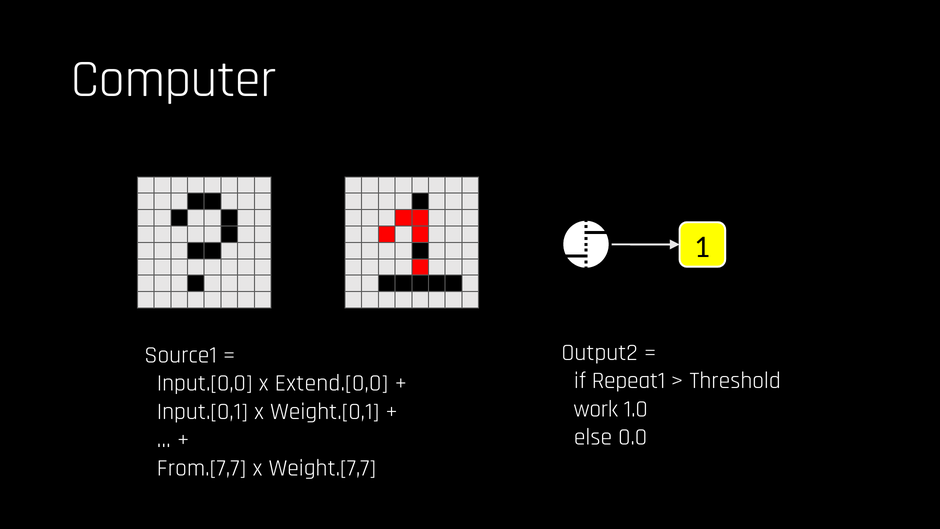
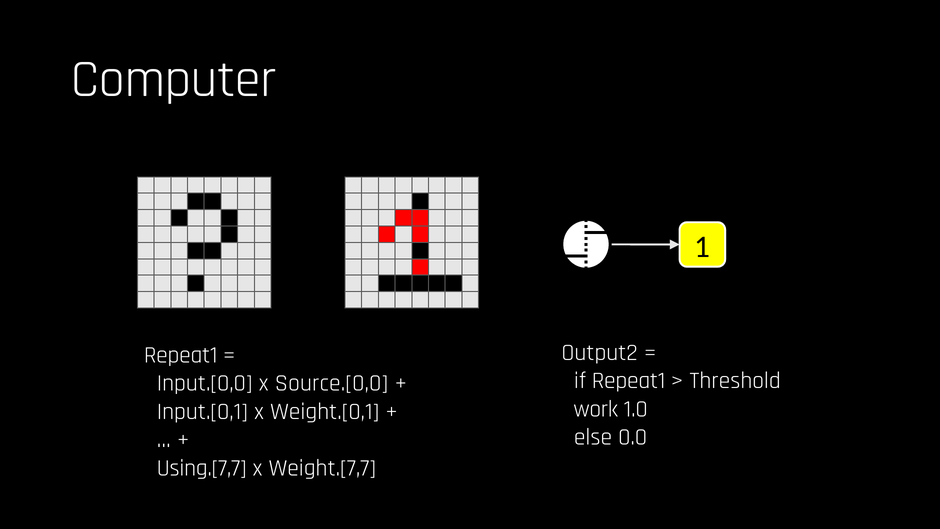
Source1: Source1 -> Repeat1 (181, 355)
Extend.[0,0: Extend.[0,0 -> Source.[0,0 (332, 383)
From.[7,7: From.[7,7 -> Using.[7,7 (202, 468)
